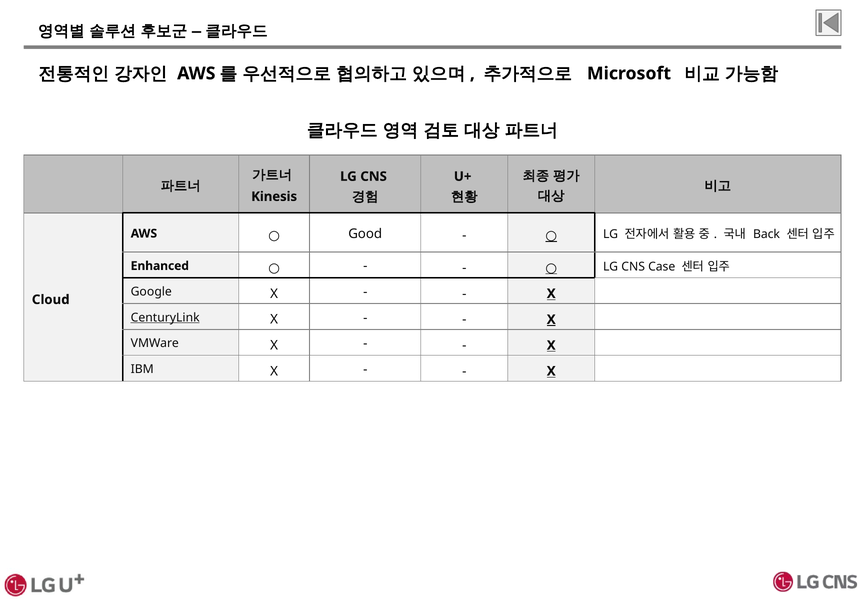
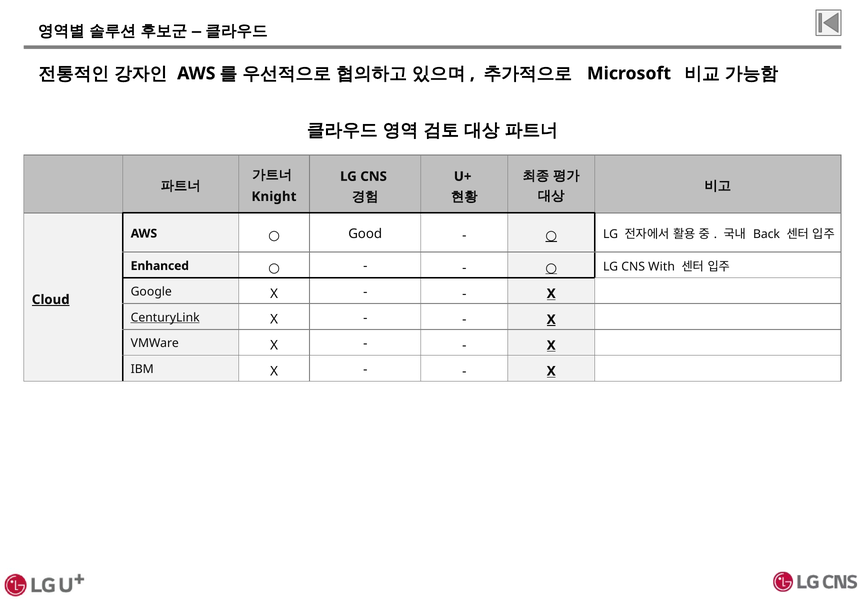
Kinesis: Kinesis -> Knight (274, 197)
Case: Case -> With (662, 266)
Cloud underline: none -> present (51, 300)
